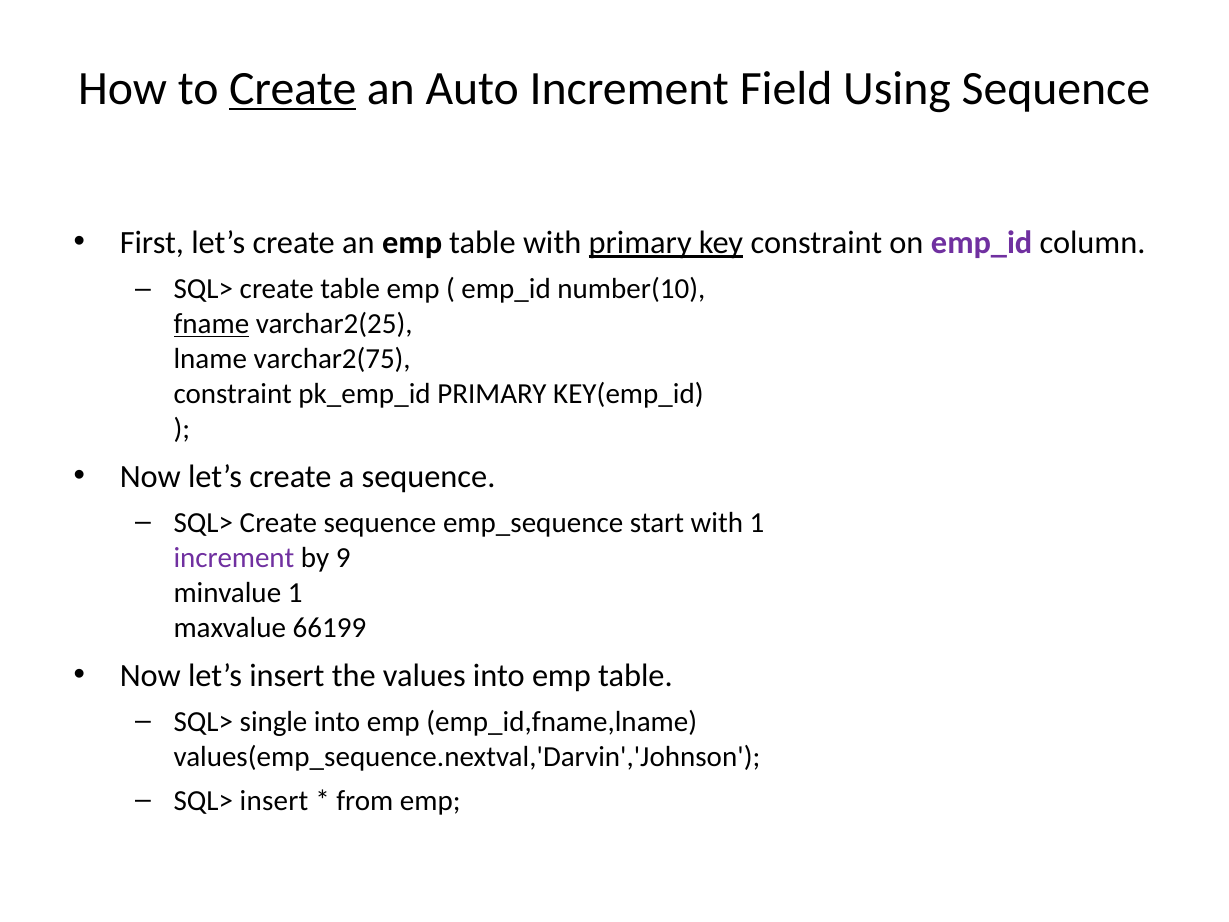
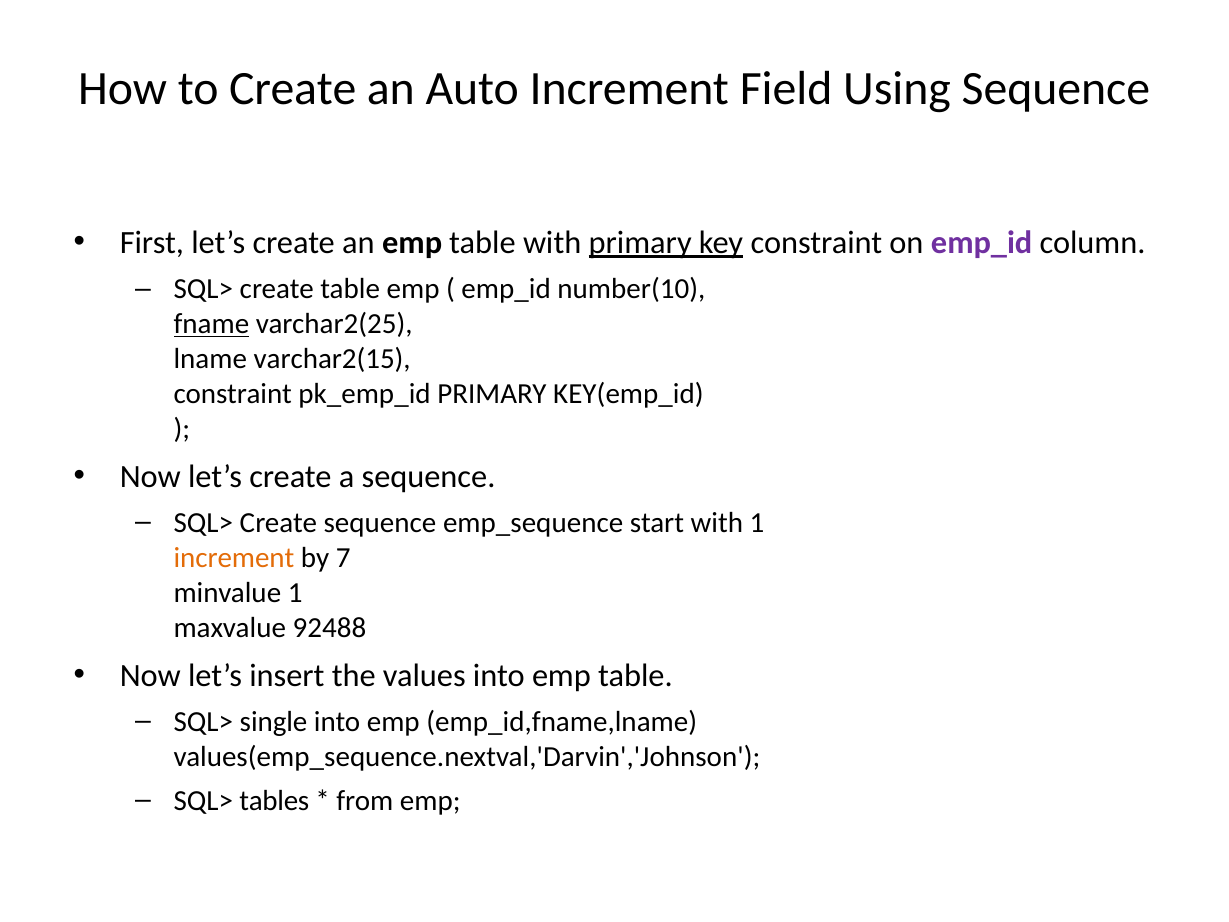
Create underline: present -> none (293, 88)
varchar2(75: varchar2(75 -> varchar2(15 (332, 359)
increment colour: purple -> orange (234, 558)
9: 9 -> 7 (343, 558)
66199: 66199 -> 92488 (329, 627)
SQL> insert: insert -> tables (274, 801)
